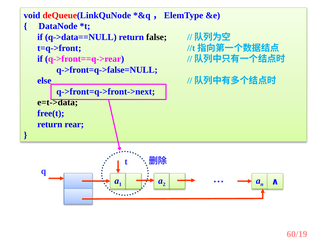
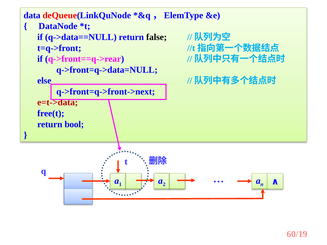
void: void -> data (32, 15)
q->front=q->false=NULL: q->front=q->false=NULL -> q->front=q->data=NULL (107, 70)
e=t->data colour: black -> red (58, 103)
rear: rear -> bool (74, 124)
